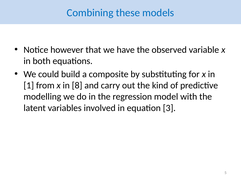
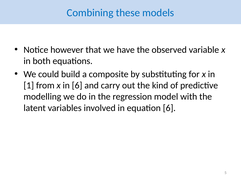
in 8: 8 -> 6 (77, 85)
equation 3: 3 -> 6 (169, 108)
